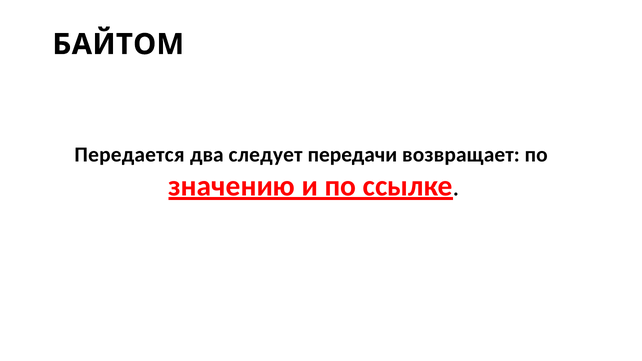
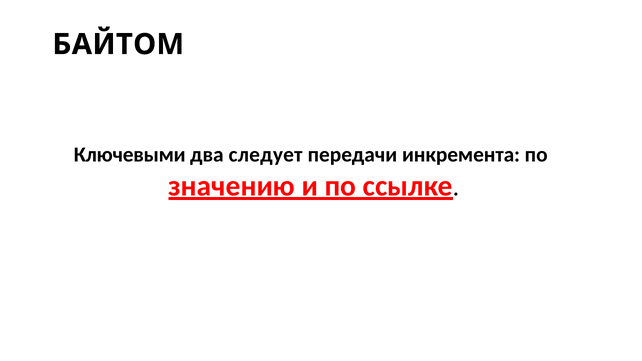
Передается: Передается -> Ключевыми (130, 155)
возвращает: возвращает -> инкремента (461, 155)
